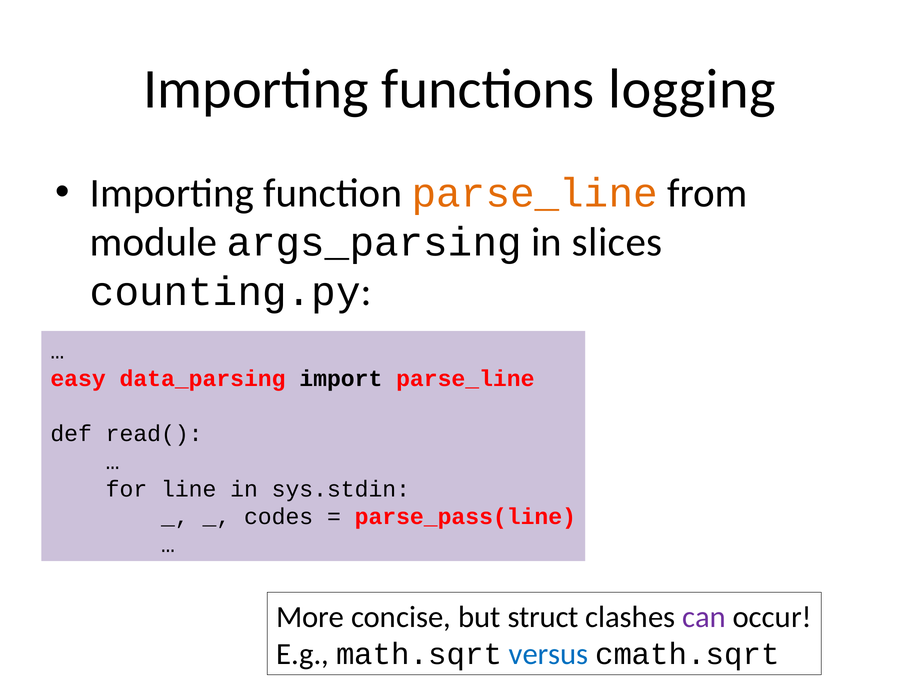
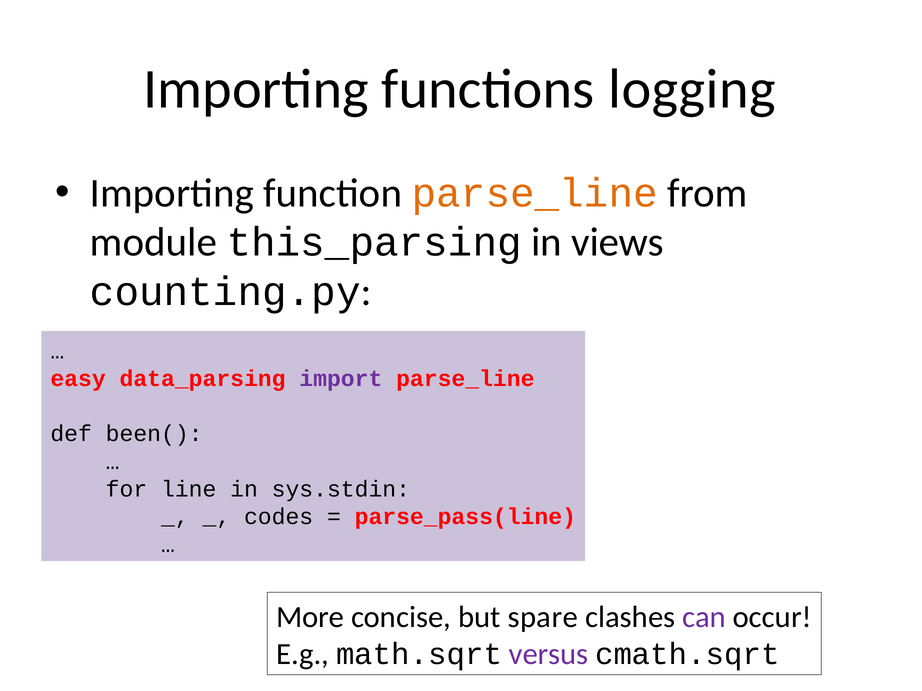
args_parsing: args_parsing -> this_parsing (374, 243)
slices: slices -> views (618, 243)
import colour: black -> purple (341, 379)
read(: read( -> been( (154, 434)
struct: struct -> spare (543, 618)
versus colour: blue -> purple (549, 655)
